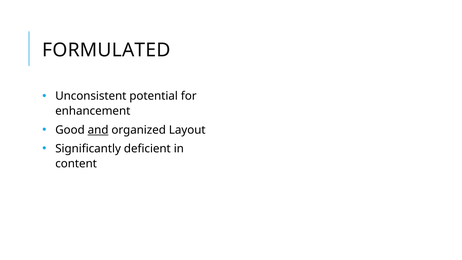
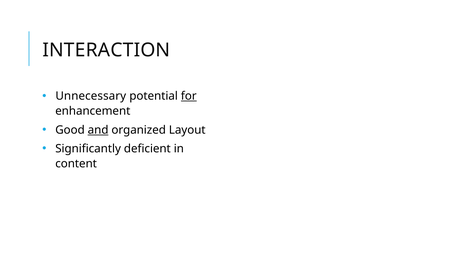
FORMULATED: FORMULATED -> INTERACTION (106, 50)
Unconsistent: Unconsistent -> Unnecessary (91, 96)
for underline: none -> present (189, 96)
